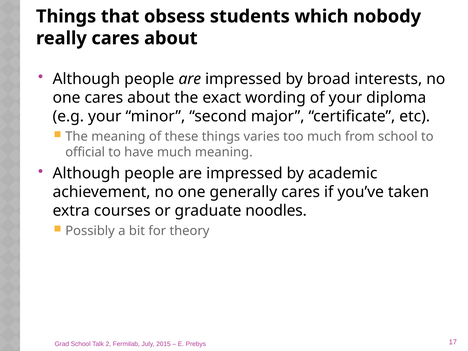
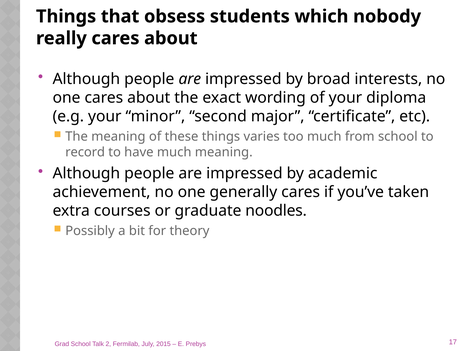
official: official -> record (85, 152)
